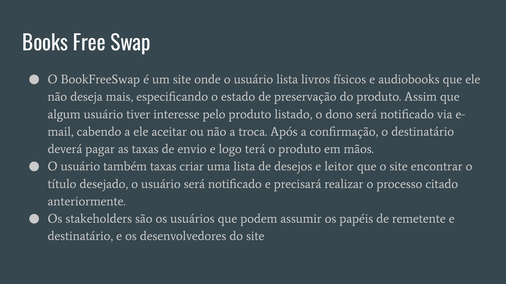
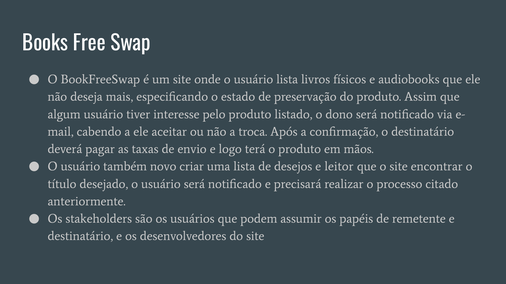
também taxas: taxas -> novo (163, 167)
